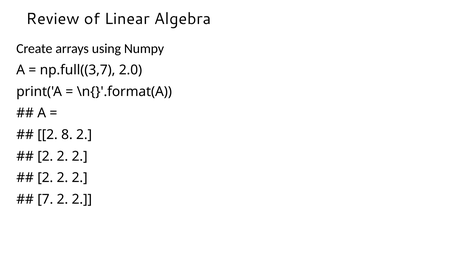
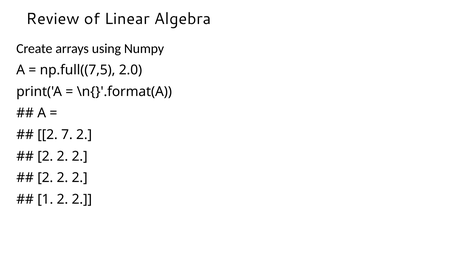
np.full((3,7: np.full((3,7 -> np.full((7,5 (78, 70)
8: 8 -> 7 (67, 134)
7: 7 -> 1 (45, 199)
